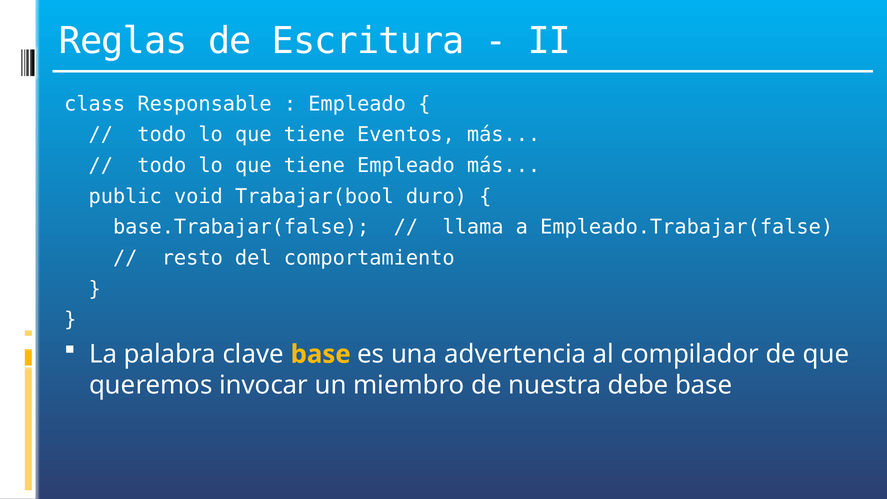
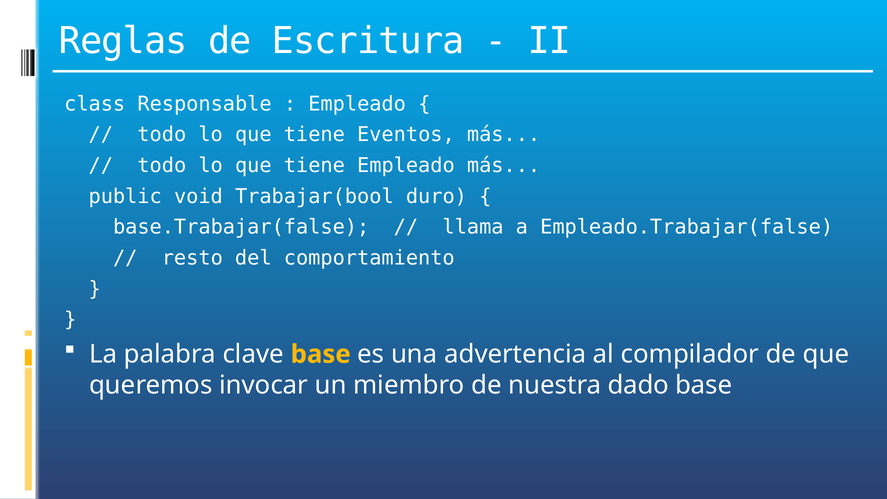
debe: debe -> dado (638, 385)
